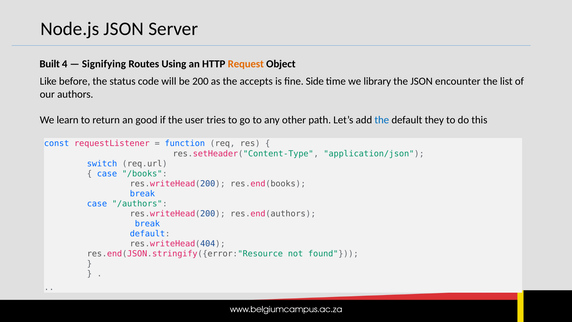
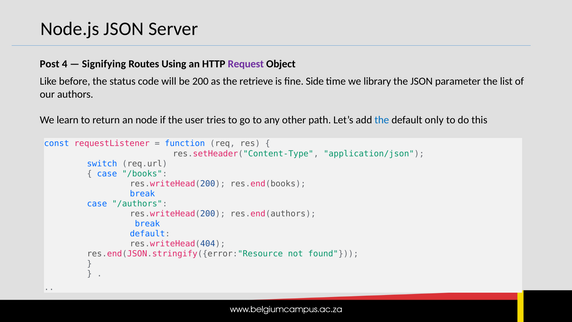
Built: Built -> Post (50, 64)
Request colour: orange -> purple (246, 64)
accepts: accepts -> retrieve (256, 81)
encounter: encounter -> parameter (458, 81)
good: good -> node (147, 120)
they: they -> only (434, 120)
